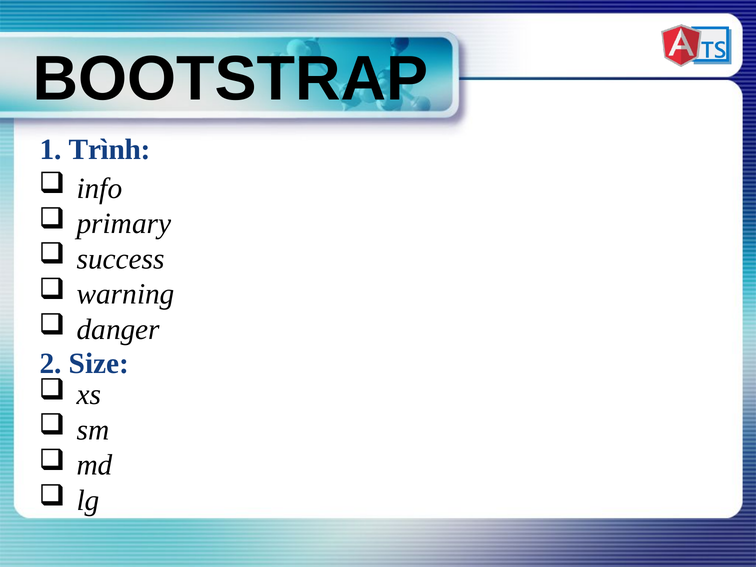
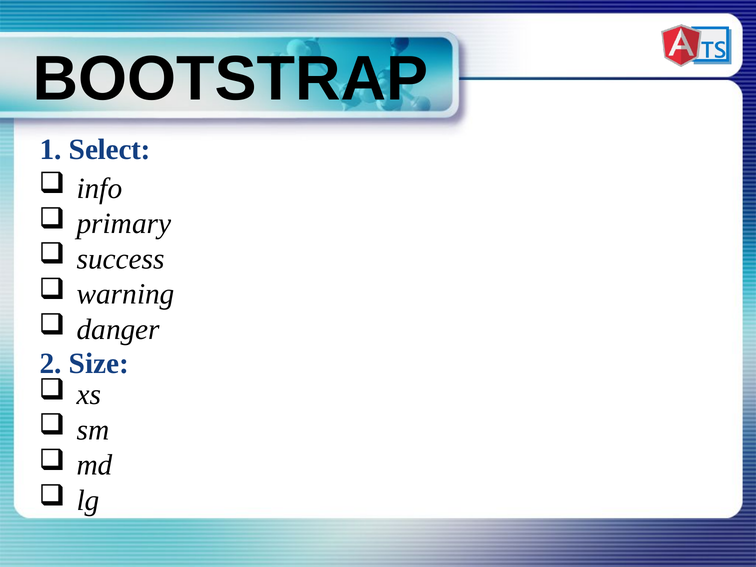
Trình: Trình -> Select (110, 149)
